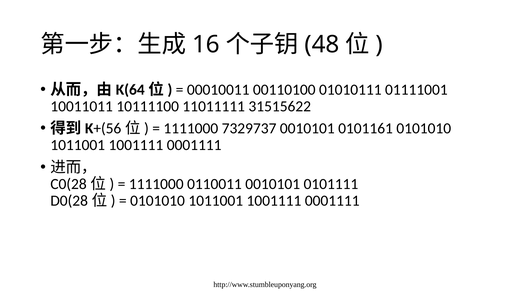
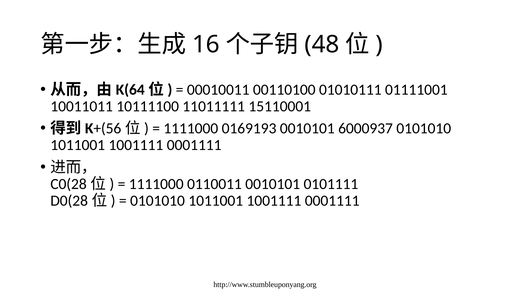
31515622: 31515622 -> 15110001 (280, 106)
7329737: 7329737 -> 0169193 (249, 129)
0101161: 0101161 -> 6000937 (366, 129)
